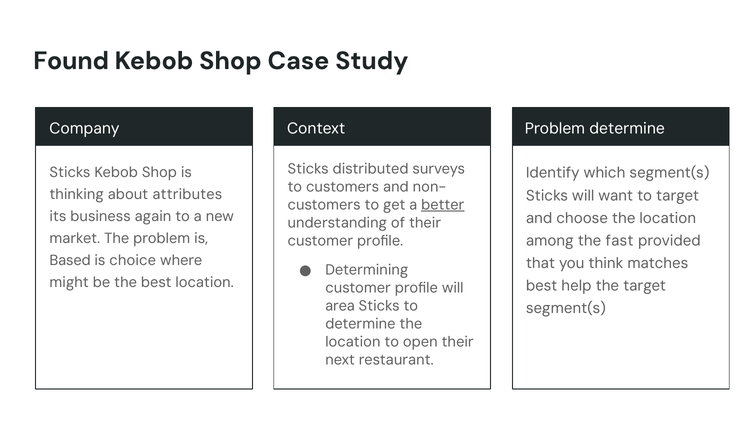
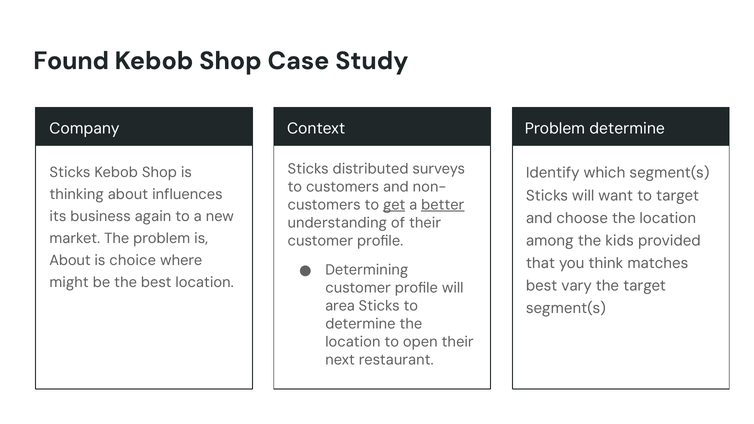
attributes: attributes -> influences (187, 195)
get underline: none -> present (394, 205)
fast: fast -> kids (620, 241)
Based: Based -> About (70, 260)
help: help -> vary (577, 286)
